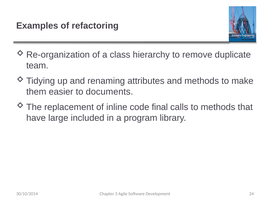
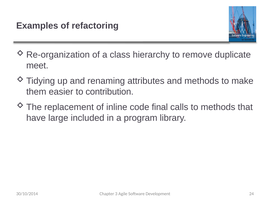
team: team -> meet (37, 65)
documents: documents -> contribution (110, 92)
